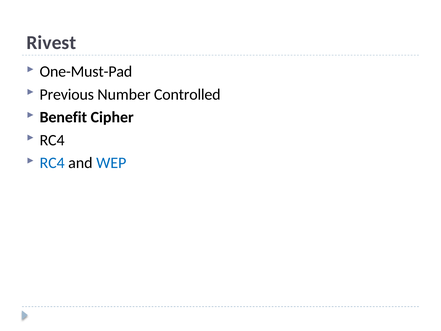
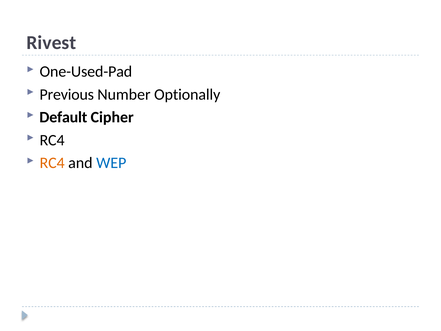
One-Must-Pad: One-Must-Pad -> One-Used-Pad (86, 72)
Controlled: Controlled -> Optionally (187, 94)
Benefit: Benefit -> Default (63, 117)
RC4 colour: blue -> orange (52, 163)
